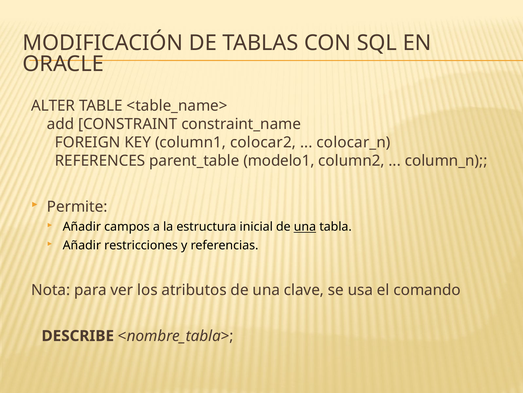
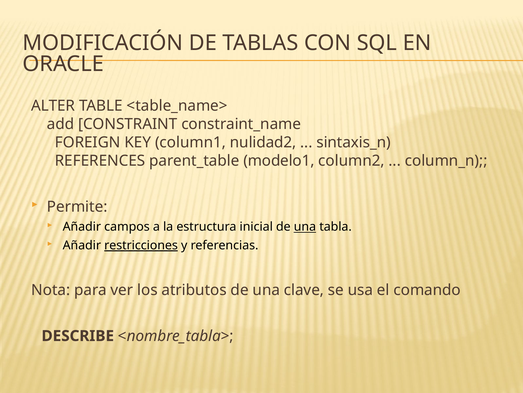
colocar2: colocar2 -> nulidad2 (263, 142)
colocar_n: colocar_n -> sintaxis_n (354, 142)
restricciones underline: none -> present (141, 245)
